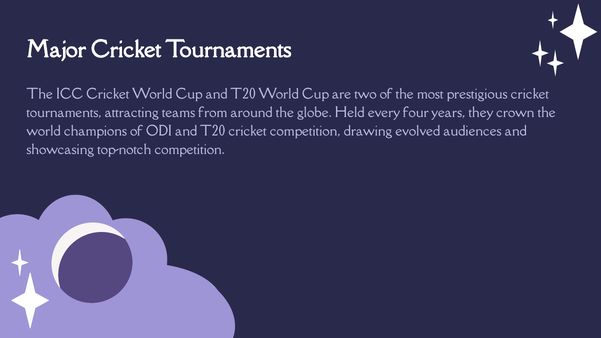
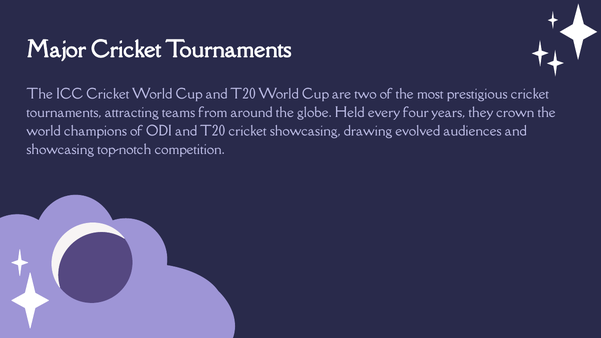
cricket competition: competition -> showcasing (305, 131)
